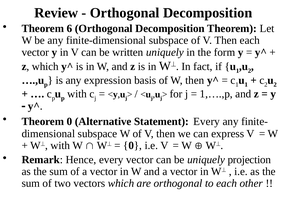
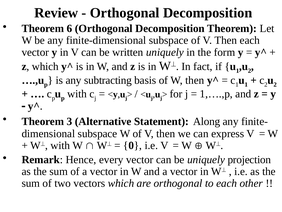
expression: expression -> subtracting (108, 80)
Theorem 0: 0 -> 3 (69, 121)
Statement Every: Every -> Along (207, 121)
